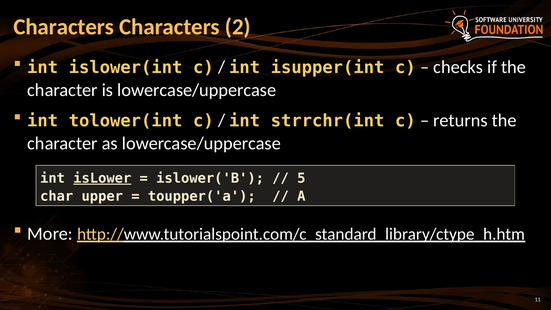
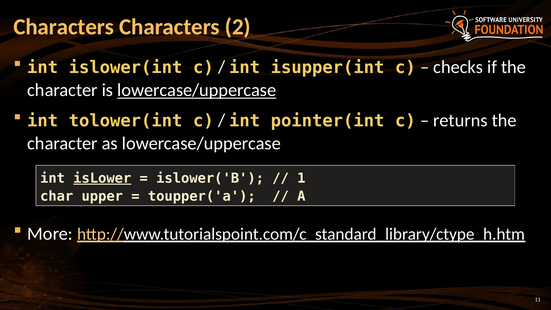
lowercase/uppercase underline: none -> present (197, 90)
strrchr(int: strrchr(int -> pointer(int (328, 121)
5: 5 -> 1 (301, 178)
